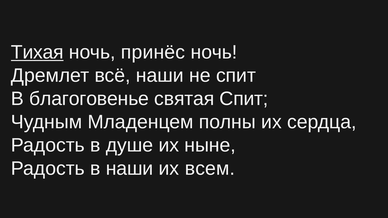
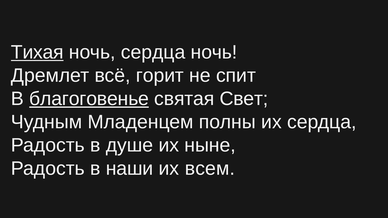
ночь принёс: принёс -> сердца (153, 52)
всё наши: наши -> горит (160, 76)
благоговенье underline: none -> present (89, 99)
святая Спит: Спит -> Свет (244, 99)
